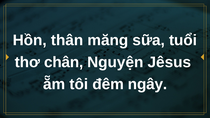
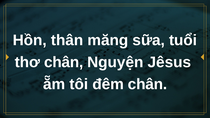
đêm ngây: ngây -> chân (147, 84)
